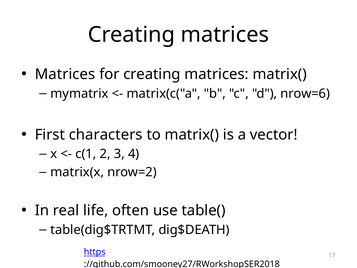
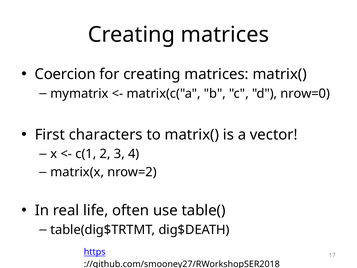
Matrices: Matrices -> Coercion (65, 74)
nrow=6: nrow=6 -> nrow=0 (305, 94)
